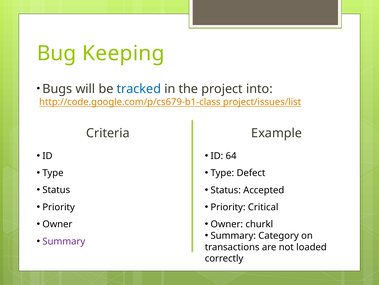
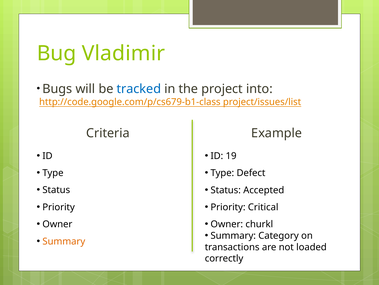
Keeping: Keeping -> Vladimir (123, 53)
64: 64 -> 19 (231, 156)
Summary colour: purple -> orange (64, 241)
